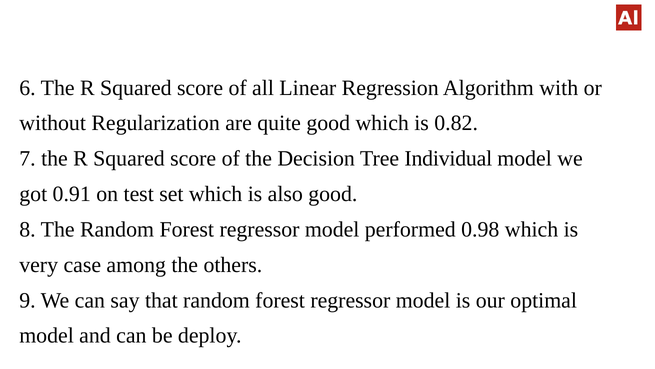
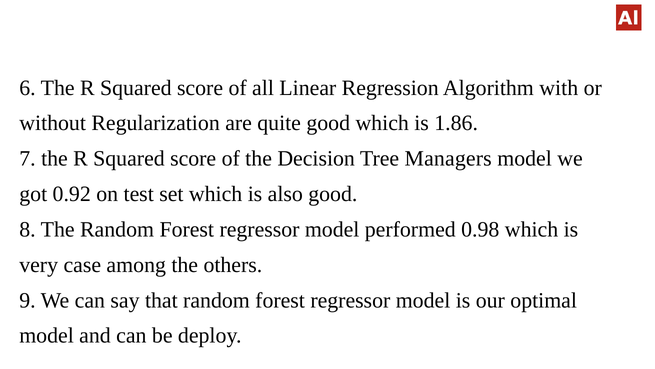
0.82: 0.82 -> 1.86 (456, 123)
Individual: Individual -> Managers (448, 158)
0.91: 0.91 -> 0.92 (72, 194)
